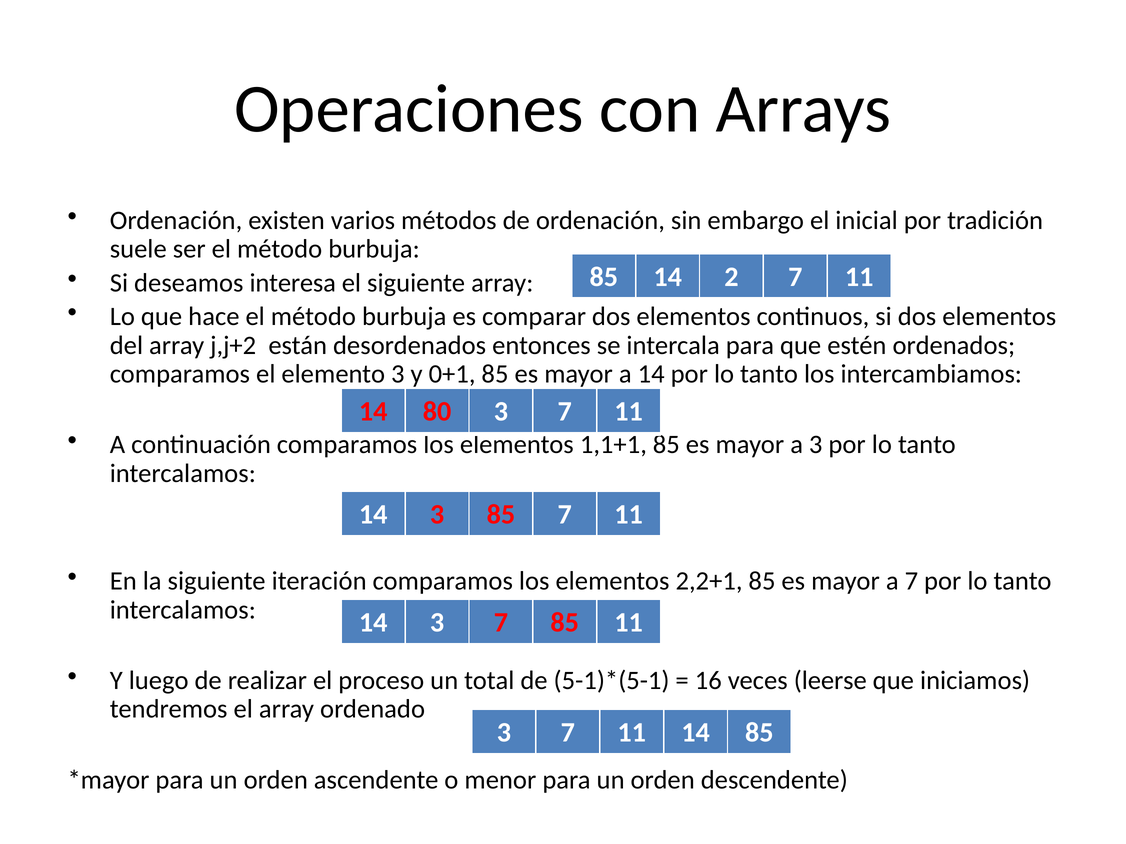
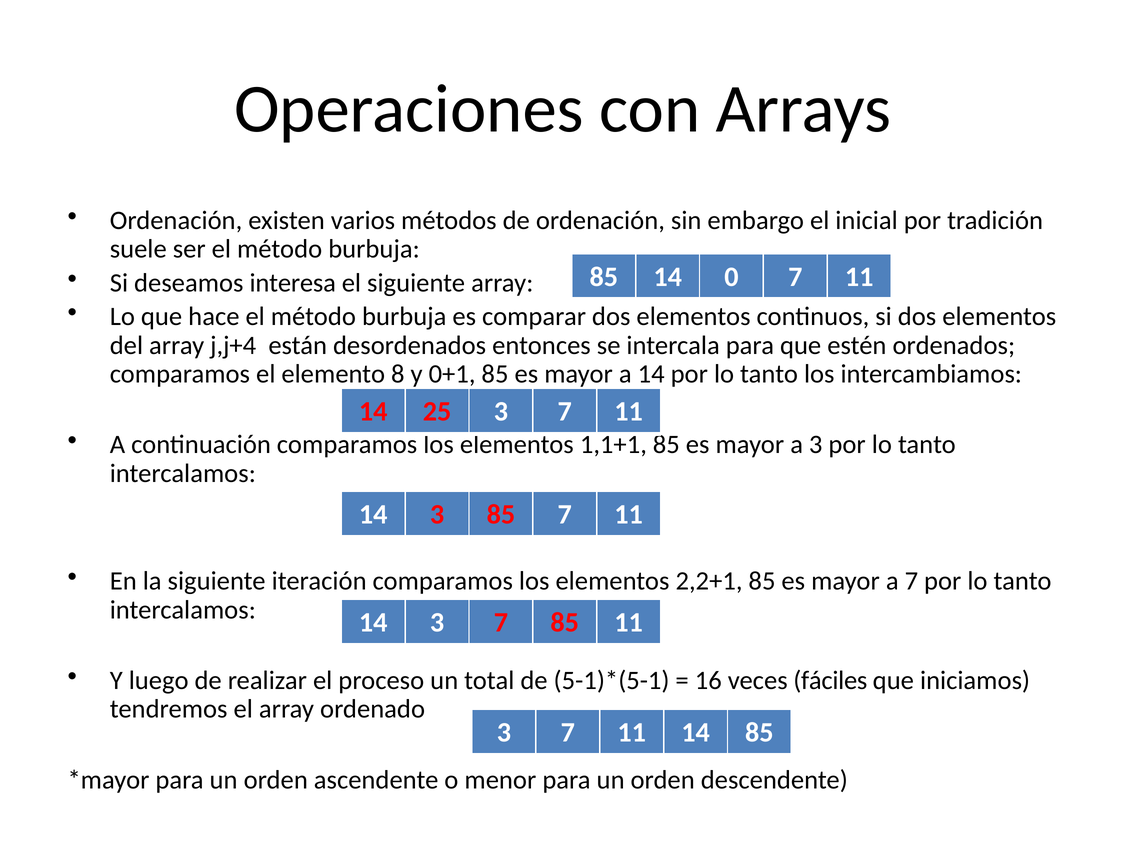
2: 2 -> 0 (731, 277)
j,j+2: j,j+2 -> j,j+4 (233, 346)
elemento 3: 3 -> 8 (398, 374)
80: 80 -> 25 (437, 412)
leerse: leerse -> fáciles (830, 681)
